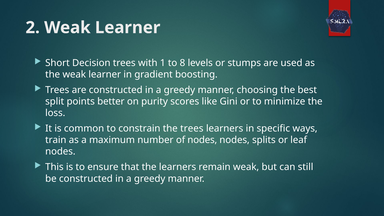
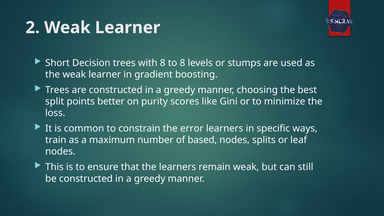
with 1: 1 -> 8 (163, 63)
the trees: trees -> error (192, 129)
of nodes: nodes -> based (202, 140)
